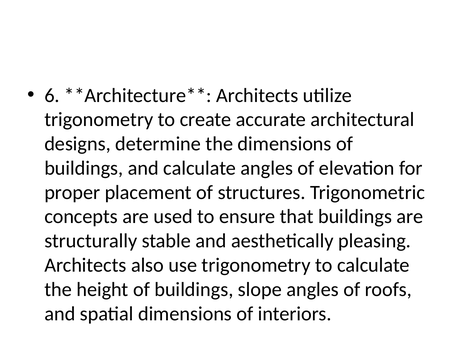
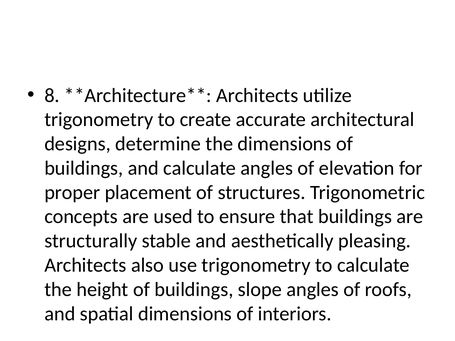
6: 6 -> 8 (52, 95)
